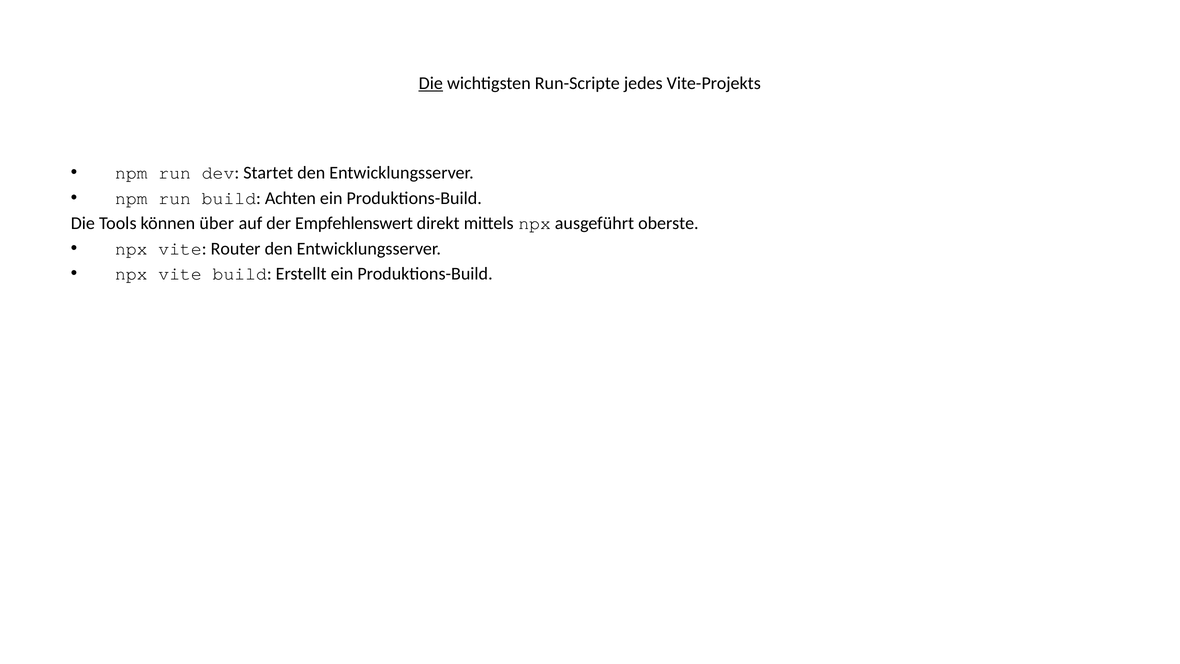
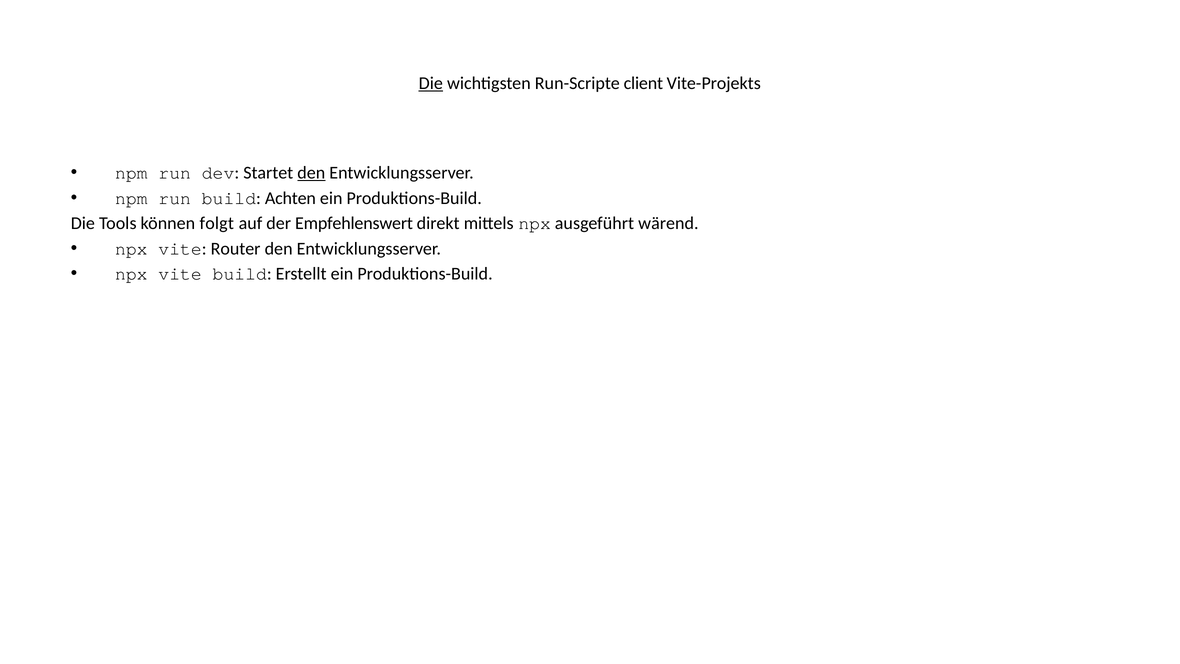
jedes: jedes -> client (643, 83)
den underline: none -> present (311, 173)
über: über -> folgt (217, 223)
oberste: oberste -> wärend (668, 223)
